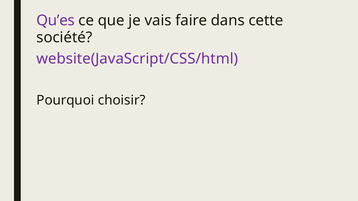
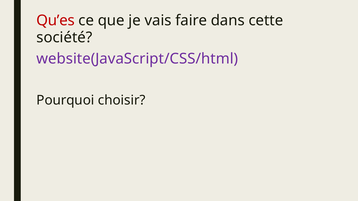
Qu’es colour: purple -> red (56, 21)
